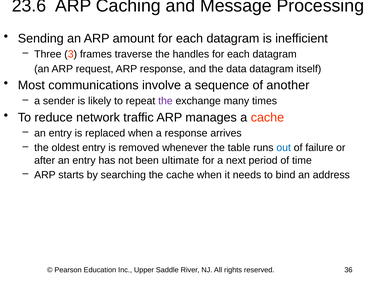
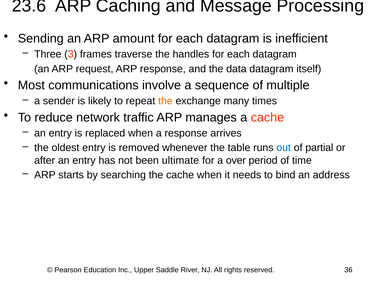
another: another -> multiple (288, 85)
the colour: purple -> orange (165, 101)
failure: failure -> partial (319, 147)
next: next -> over (236, 160)
